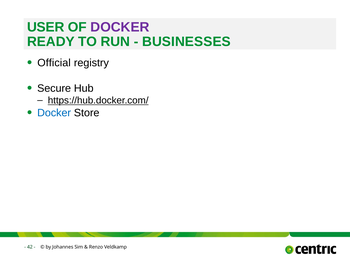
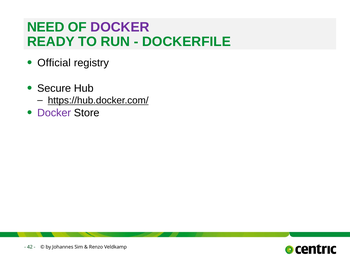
USER: USER -> NEED (46, 27)
BUSINESSES: BUSINESSES -> DOCKERFILE (186, 42)
Docker colour: blue -> purple (54, 113)
